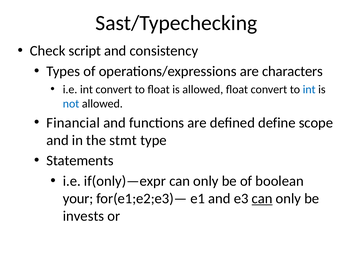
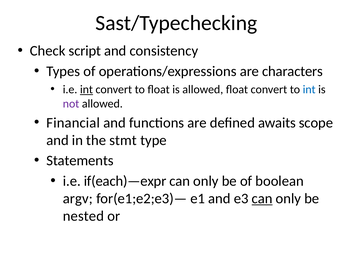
int underline: none -> present (86, 89)
not colour: blue -> purple (71, 104)
define: define -> awaits (277, 123)
if(only)—expr: if(only)—expr -> if(each)—expr (125, 181)
your: your -> argv (78, 198)
invests: invests -> nested (83, 216)
